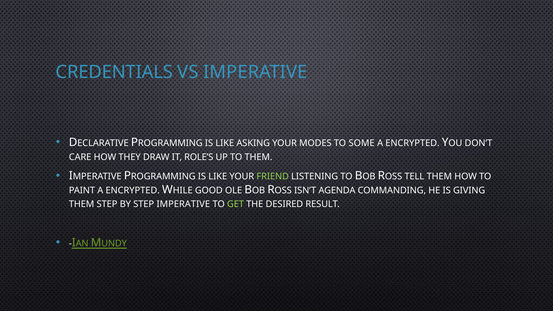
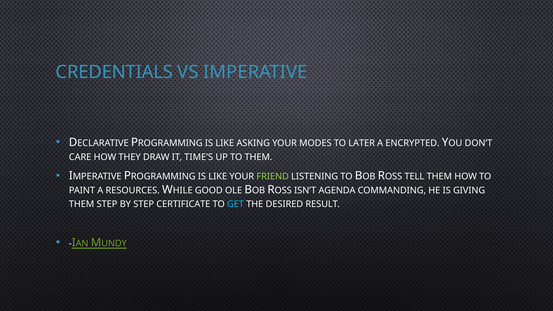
SOME: SOME -> LATER (362, 143)
ROLE’S: ROLE’S -> TIME’S (199, 157)
PAINT A ENCRYPTED: ENCRYPTED -> RESOURCES (133, 190)
STEP IMPERATIVE: IMPERATIVE -> CERTIFICATE (183, 204)
GET colour: light green -> light blue (236, 204)
